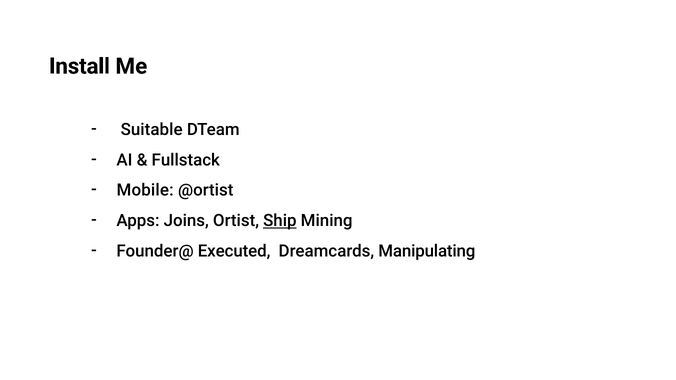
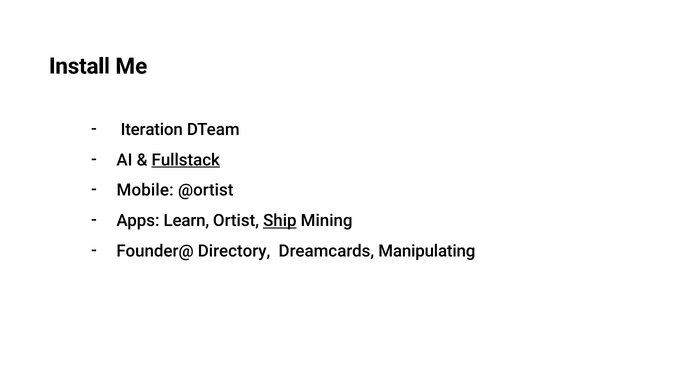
Suitable: Suitable -> Iteration (152, 130)
Fullstack underline: none -> present (186, 160)
Joins: Joins -> Learn (186, 221)
Executed: Executed -> Directory (234, 251)
